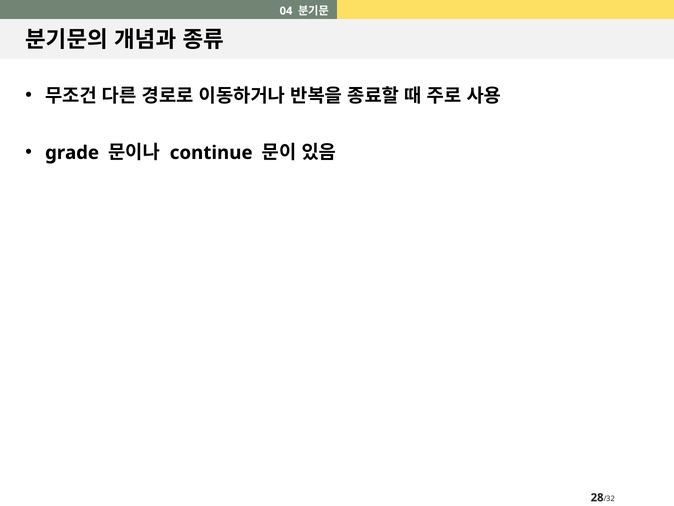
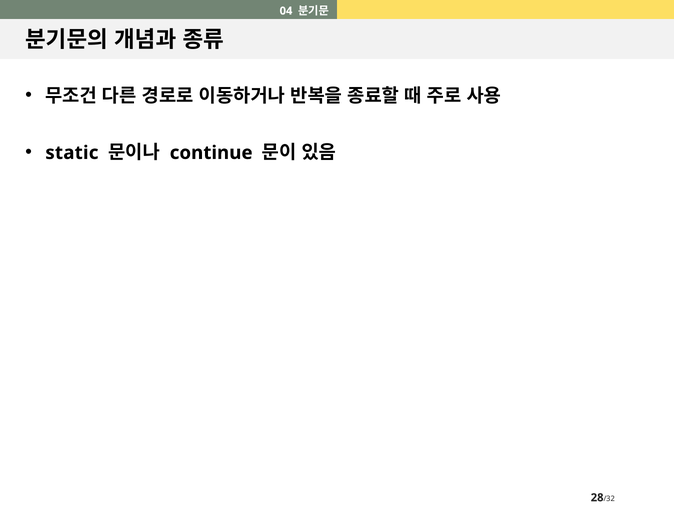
grade: grade -> static (72, 153)
